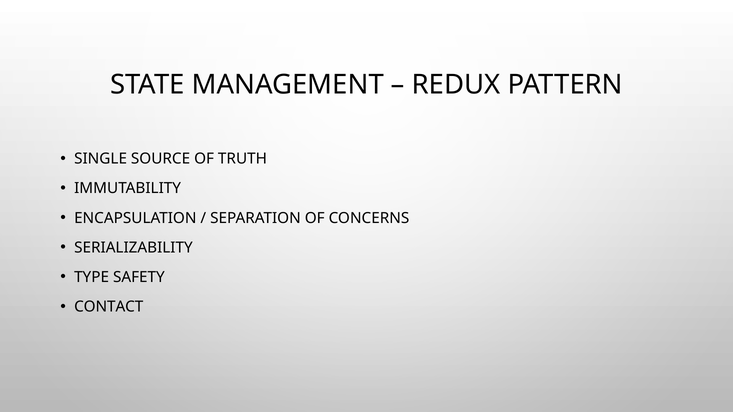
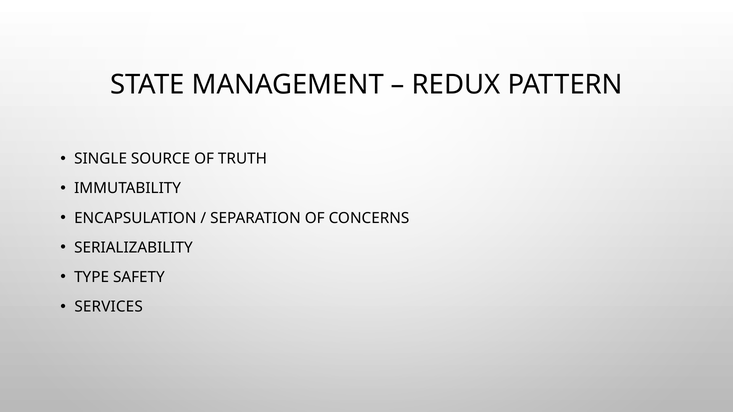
CONTACT: CONTACT -> SERVICES (109, 307)
